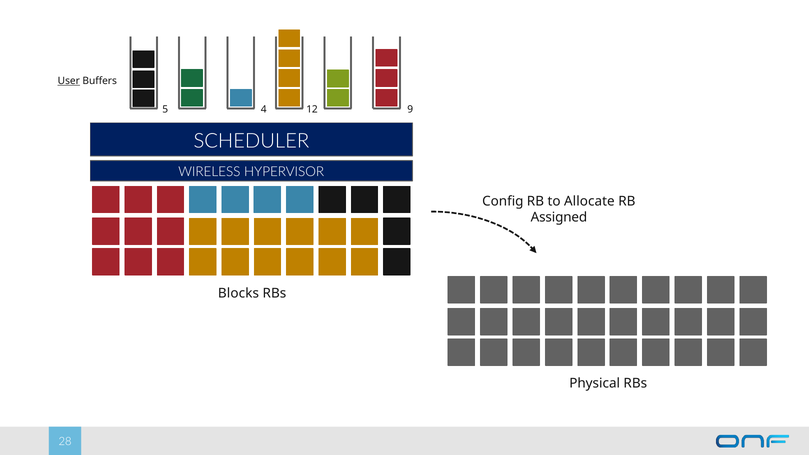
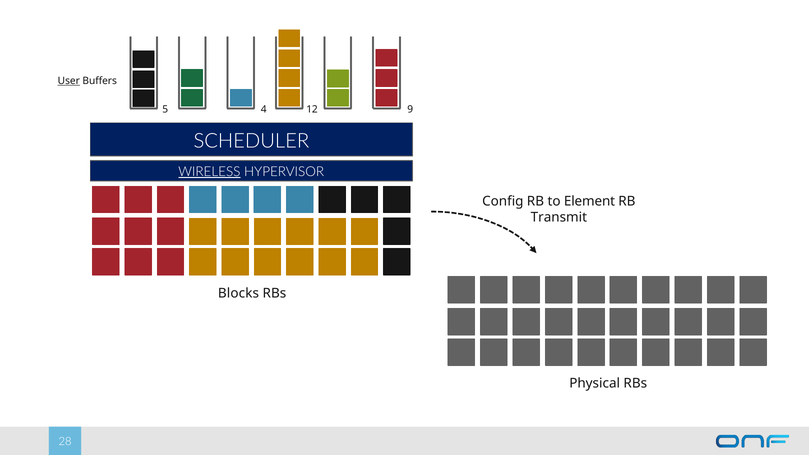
WIRELESS underline: none -> present (209, 172)
Allocate: Allocate -> Element (589, 201)
Assigned: Assigned -> Transmit (559, 217)
